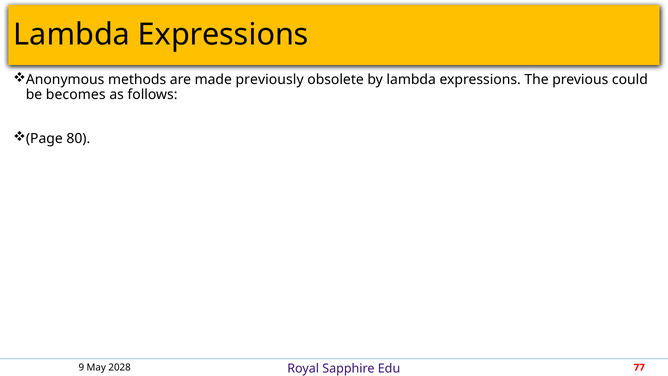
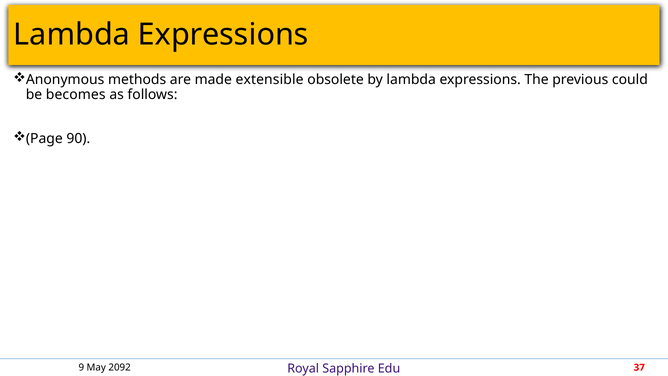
previously: previously -> extensible (270, 79)
80: 80 -> 90 (78, 138)
2028: 2028 -> 2092 (120, 367)
77: 77 -> 37 (639, 367)
